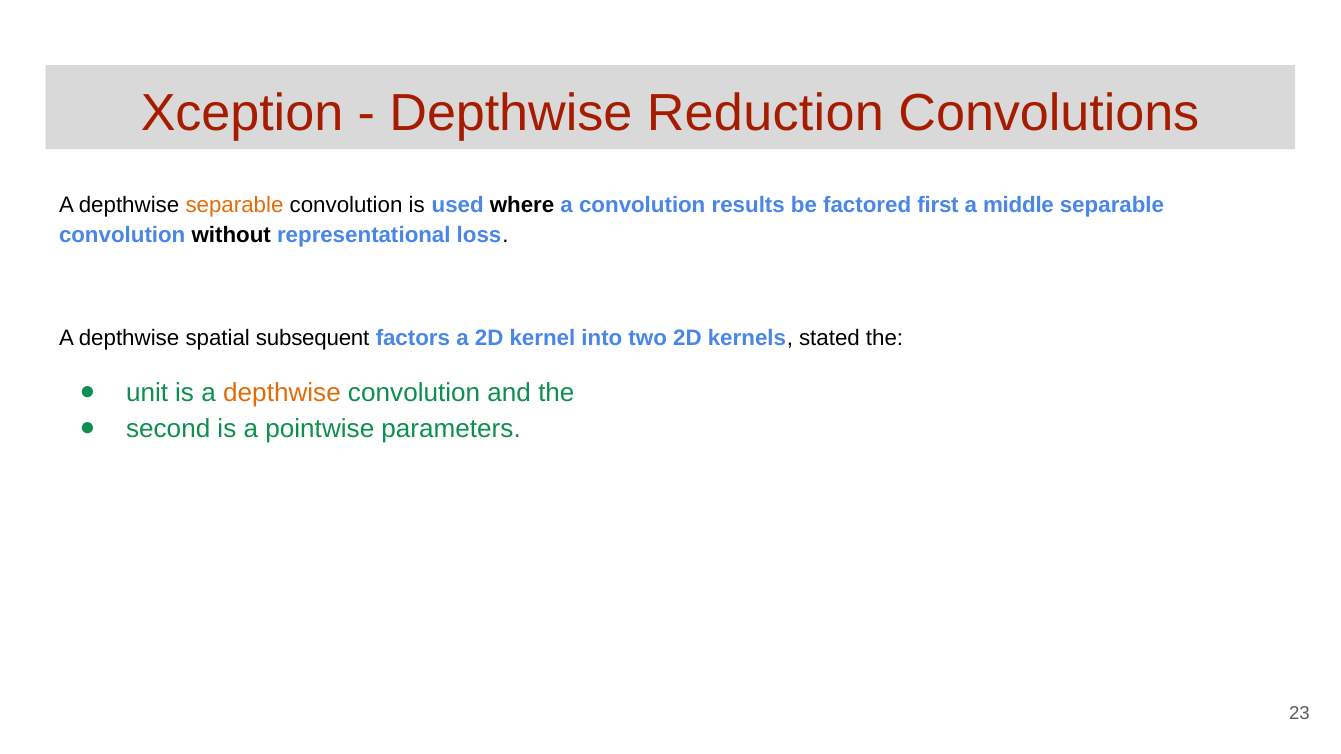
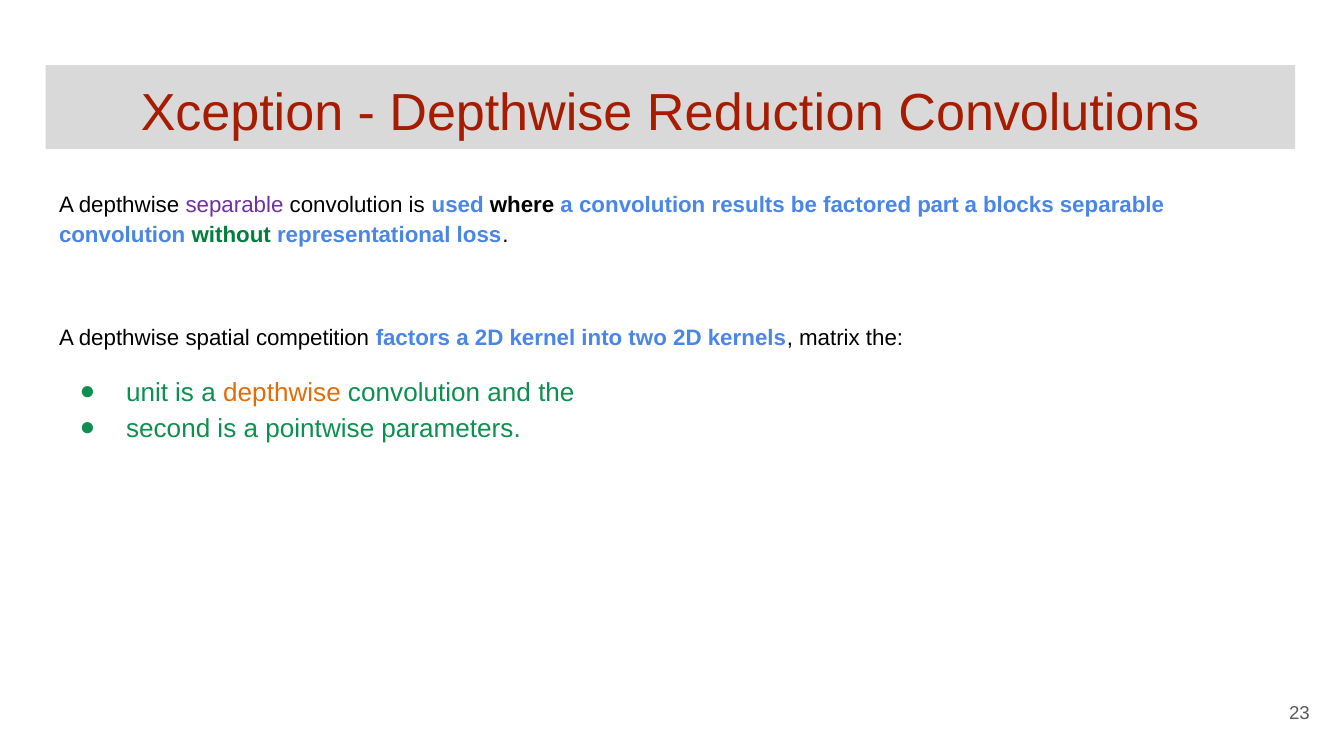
separable colour: orange -> purple (235, 205)
first: first -> part (938, 205)
middle: middle -> blocks (1018, 205)
without colour: black -> green (231, 236)
subsequent: subsequent -> competition (313, 338)
stated: stated -> matrix (829, 338)
